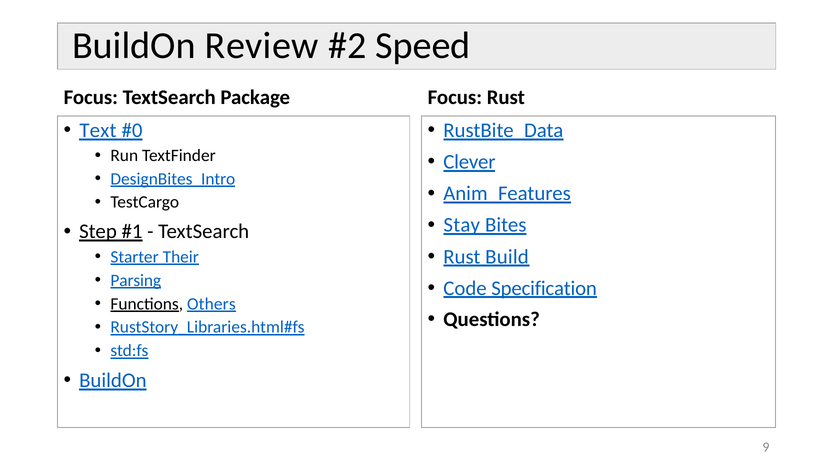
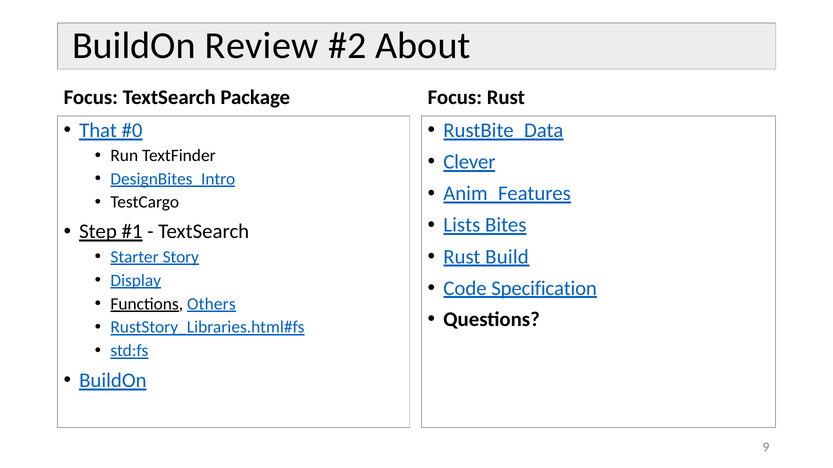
Speed: Speed -> About (423, 46)
Text: Text -> That (98, 131)
Stay: Stay -> Lists (462, 225)
Their: Their -> Story (181, 257)
Parsing: Parsing -> Display (136, 281)
